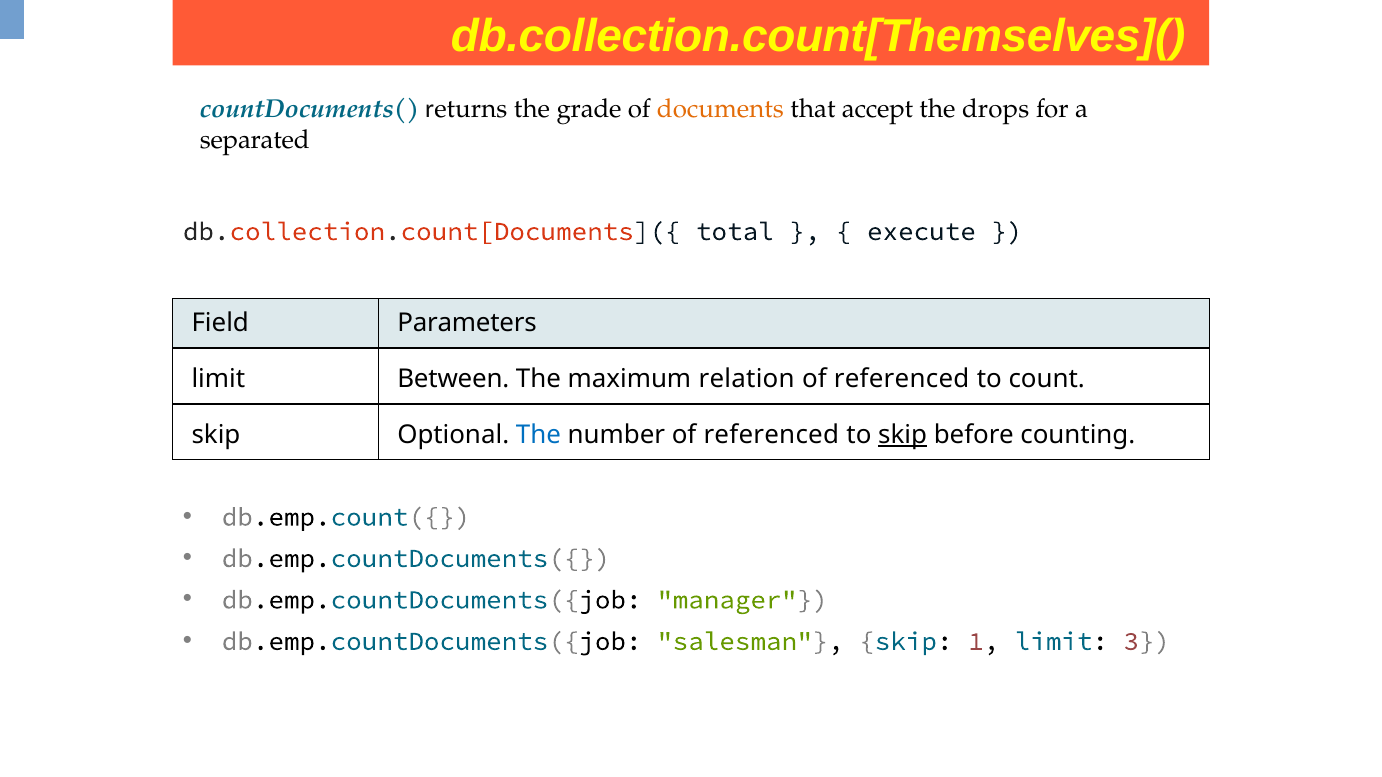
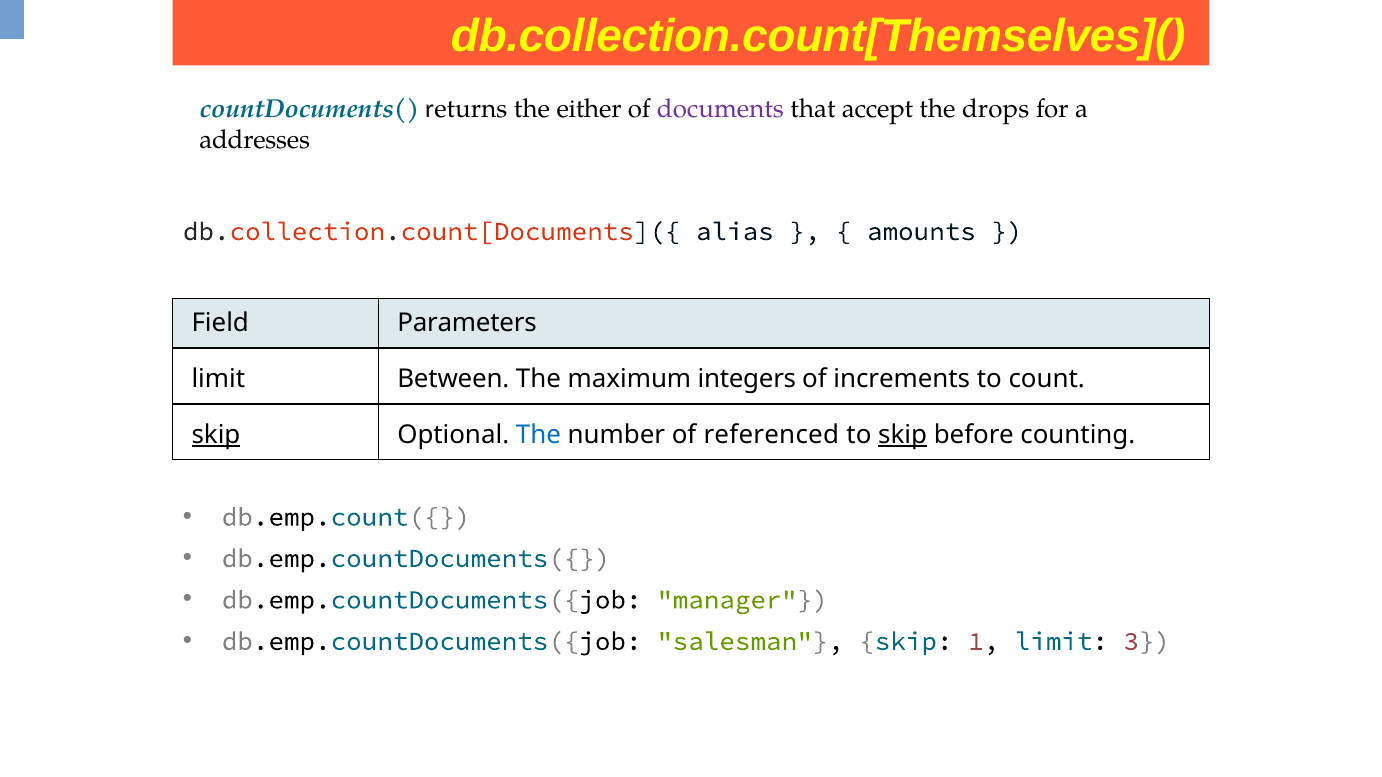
grade: grade -> either (589, 109)
documents colour: orange -> purple (720, 109)
separated: separated -> addresses (255, 140)
total: total -> alias (735, 232)
execute: execute -> amounts (921, 232)
relation: relation -> integers (747, 379)
referenced: referenced -> increments (902, 379)
skip underline: none -> present (216, 435)
